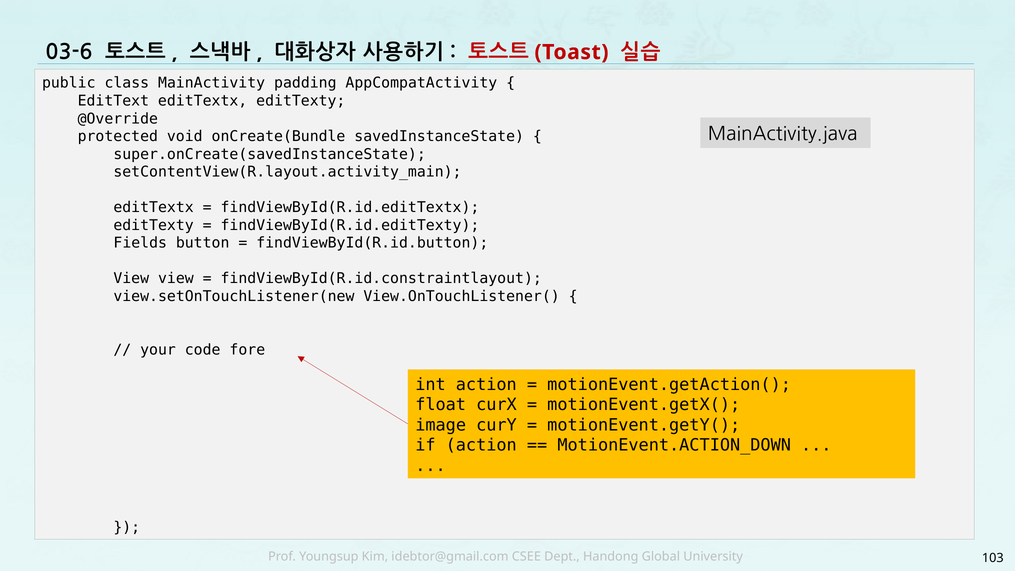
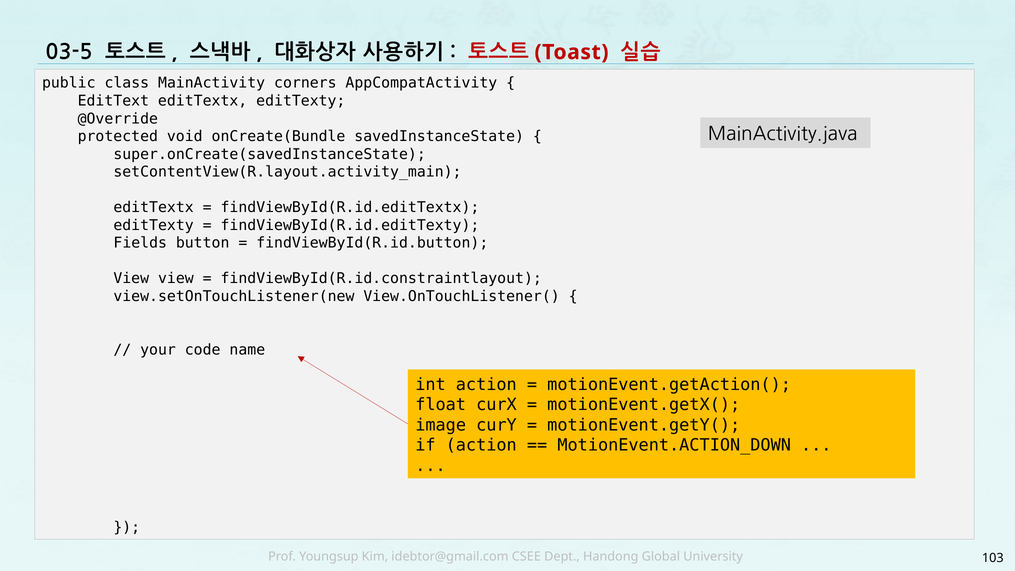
03-6: 03-6 -> 03-5 (69, 52)
padding: padding -> corners (305, 83)
fore: fore -> name (247, 350)
